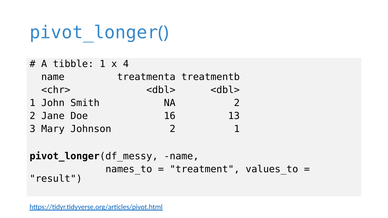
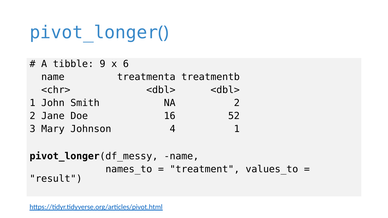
tibble 1: 1 -> 9 (103, 64)
4: 4 -> 6 (126, 64)
13: 13 -> 52 (234, 116)
Johnson 2: 2 -> 4 (173, 129)
